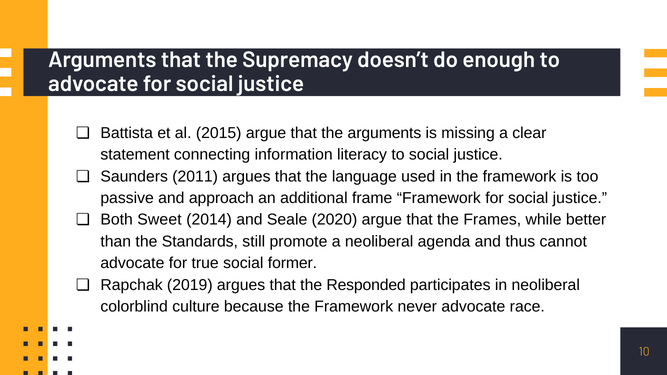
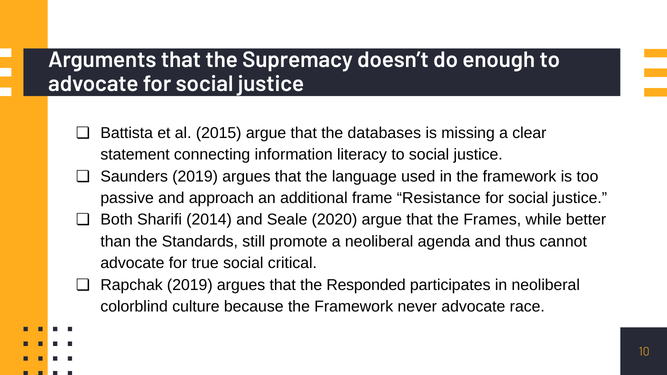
the arguments: arguments -> databases (384, 133)
Saunders 2011: 2011 -> 2019 (195, 176)
frame Framework: Framework -> Resistance (439, 198)
Sweet: Sweet -> Sharifi (160, 220)
former: former -> critical (292, 263)
